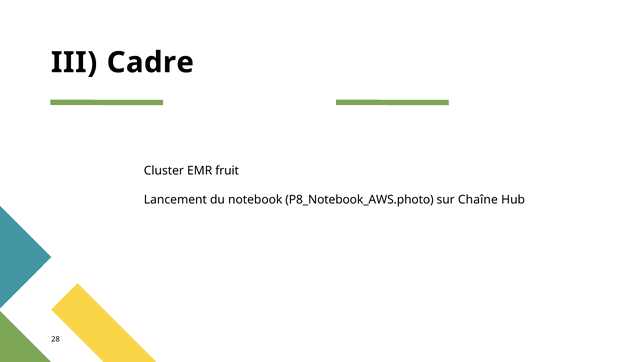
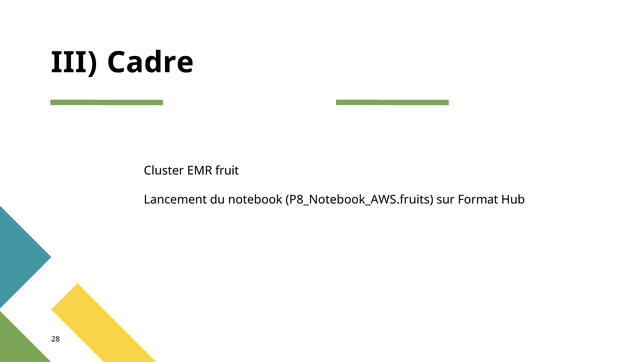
P8_Notebook_AWS.photo: P8_Notebook_AWS.photo -> P8_Notebook_AWS.fruits (359, 200)
Chaîne: Chaîne -> Format (478, 200)
